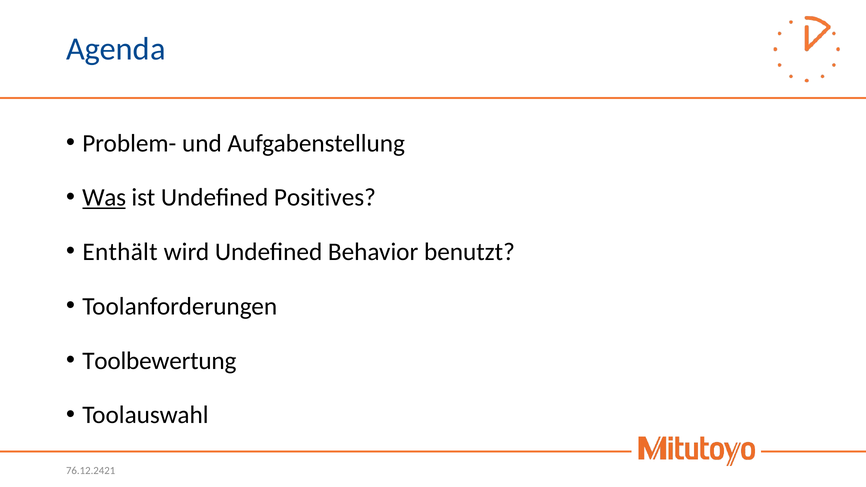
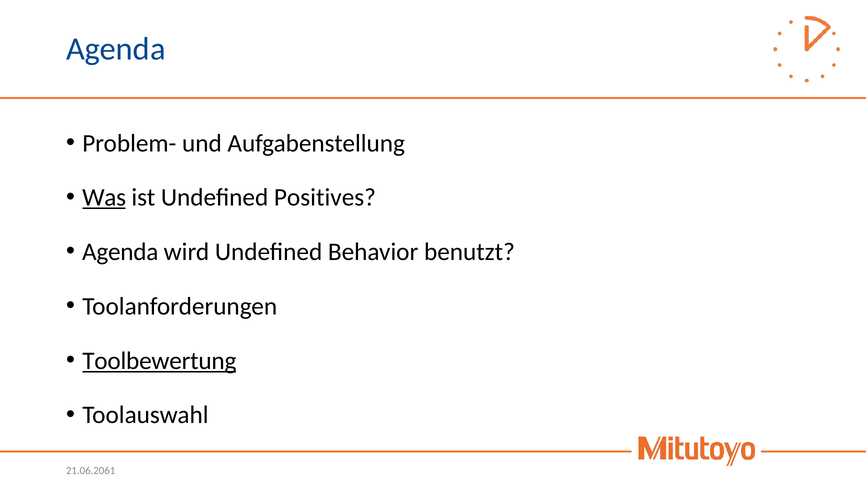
Enthält: Enthält -> Agenda (120, 252)
Toolbewertung underline: none -> present (159, 361)
76.12.2421: 76.12.2421 -> 21.06.2061 (91, 471)
